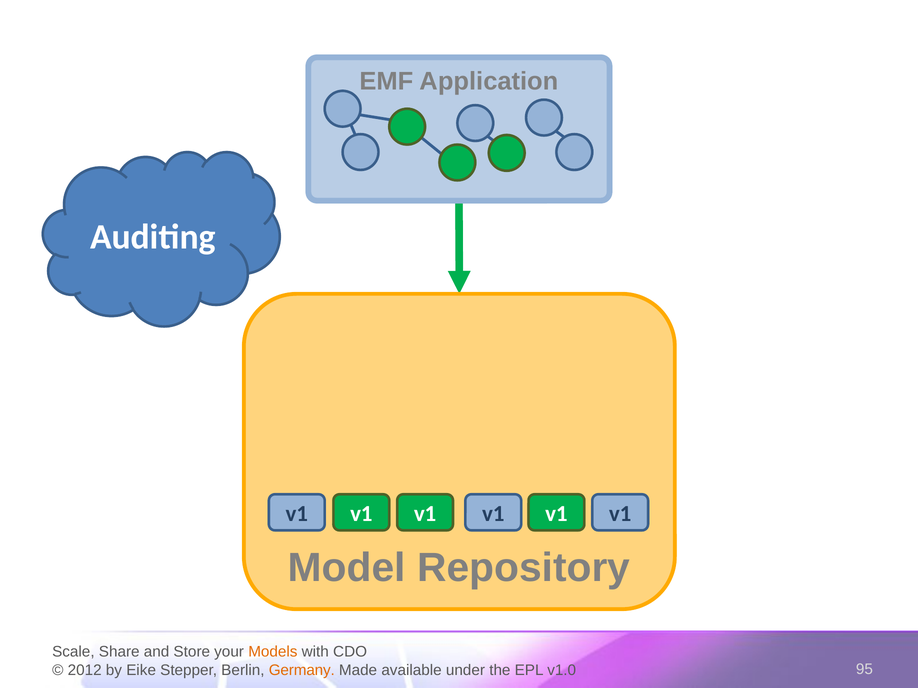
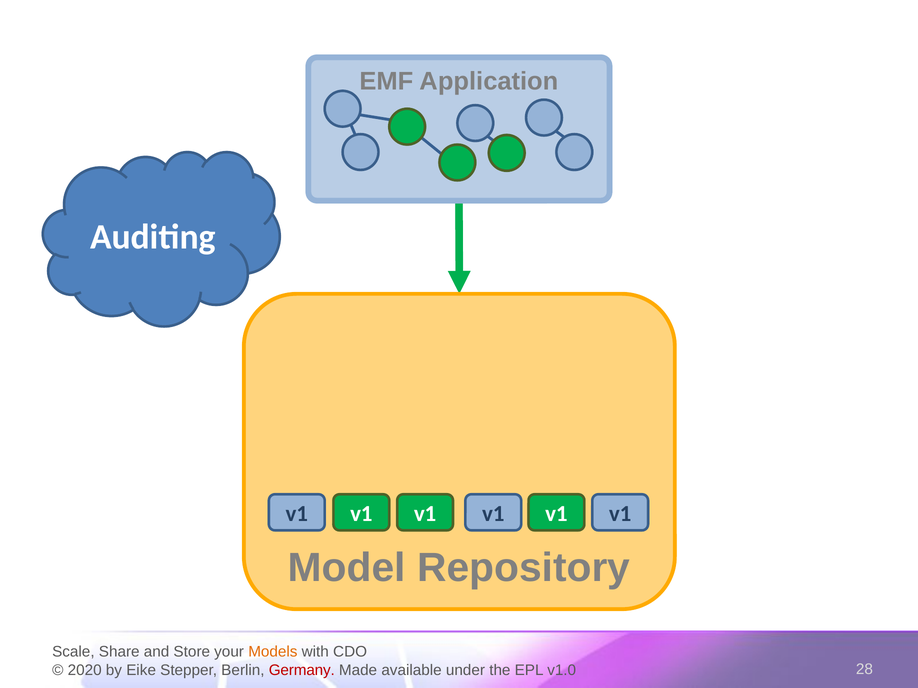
2012: 2012 -> 2020 (85, 671)
Germany colour: orange -> red (302, 671)
95: 95 -> 28 (864, 670)
